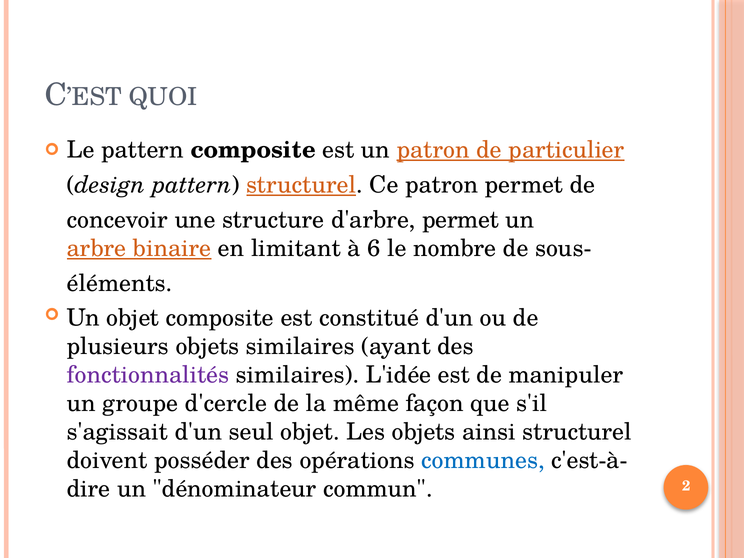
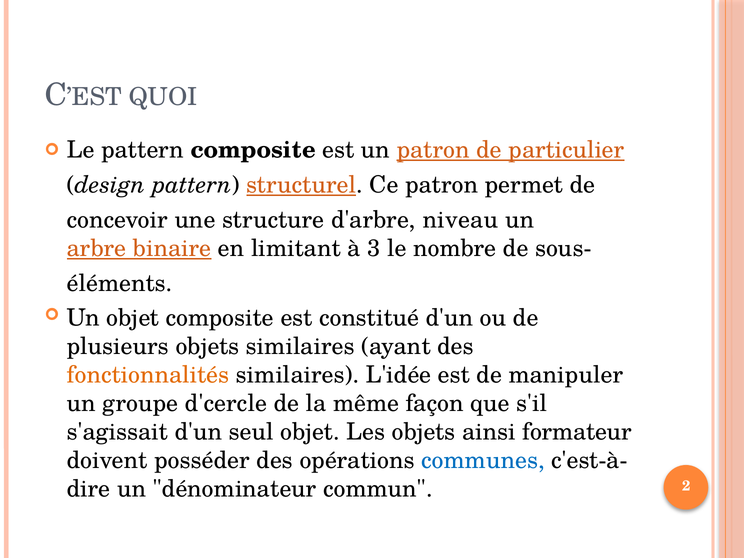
d'arbre permet: permet -> niveau (460, 220)
6: 6 -> 3 (374, 248)
fonctionnalités colour: purple -> orange (148, 375)
ainsi structurel: structurel -> formateur (577, 432)
